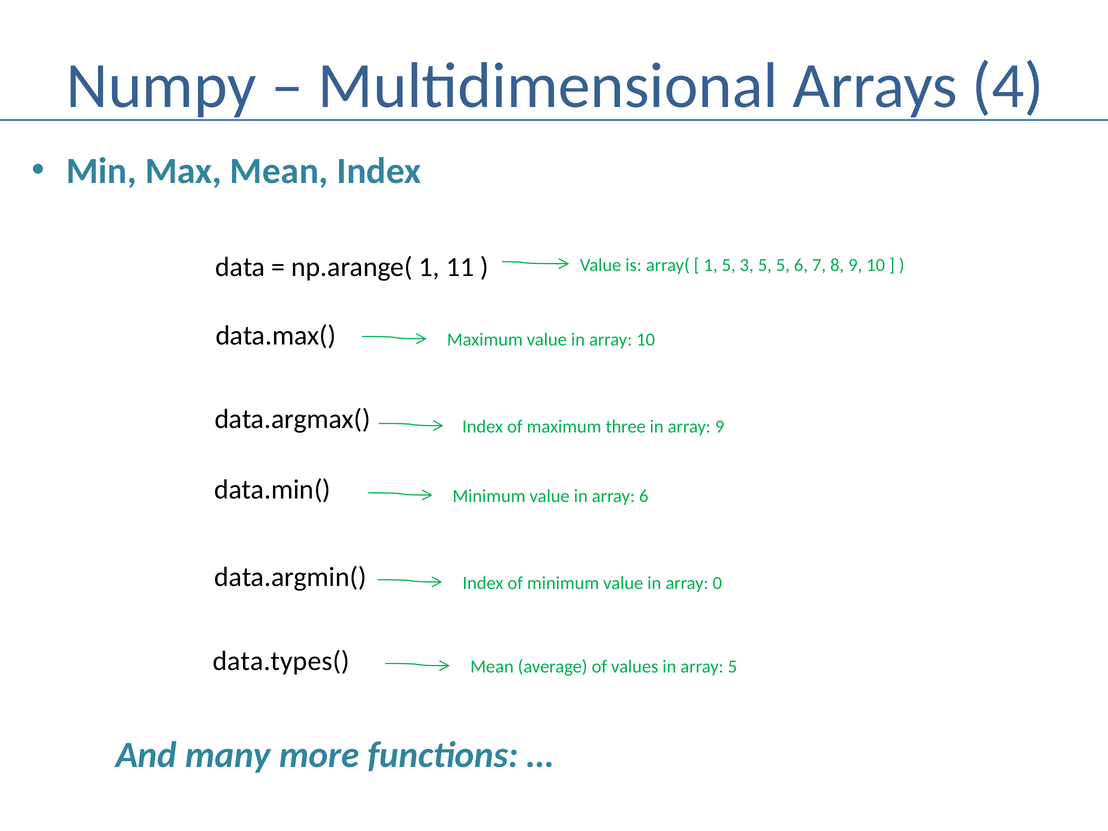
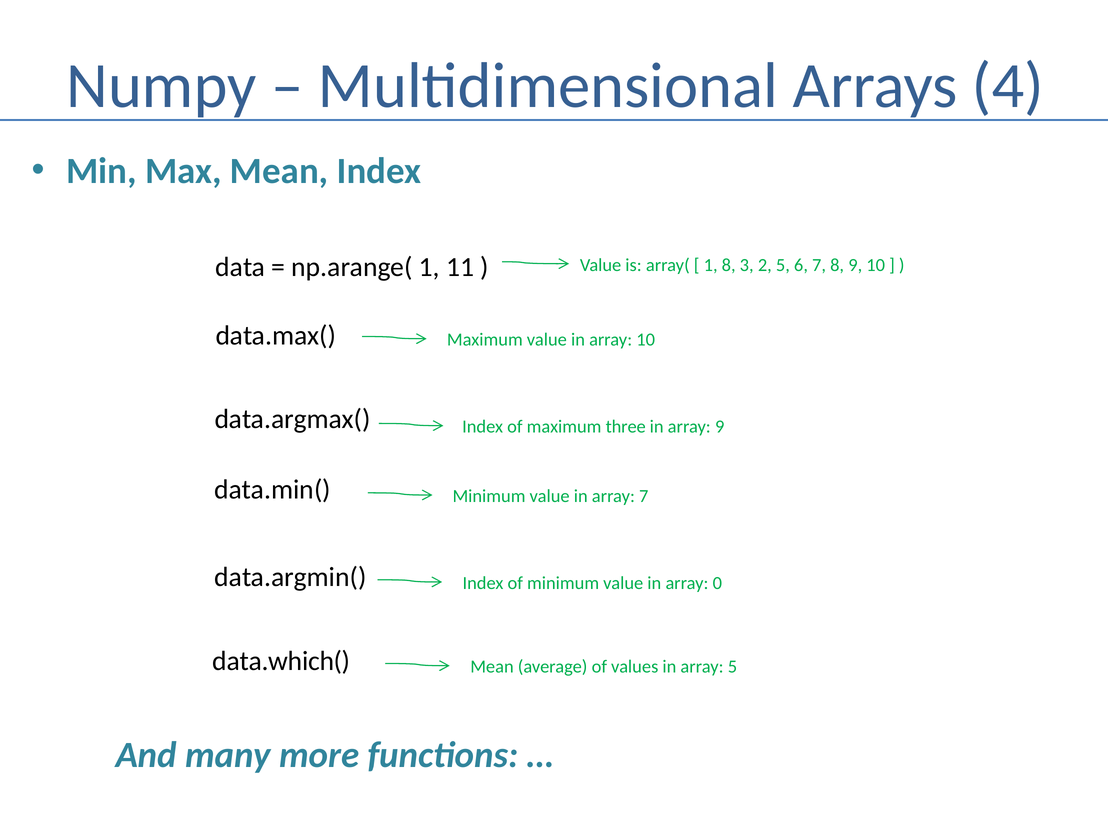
1 5: 5 -> 8 (729, 265)
3 5: 5 -> 2 (765, 265)
array 6: 6 -> 7 (644, 496)
data.types(: data.types( -> data.which( (281, 661)
